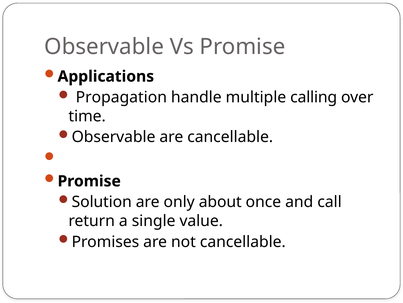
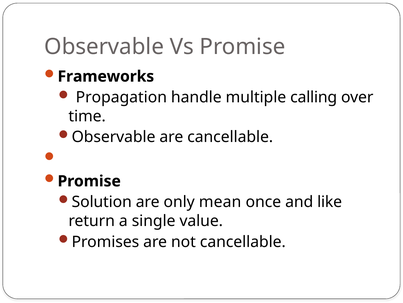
Applications: Applications -> Frameworks (106, 76)
about: about -> mean (220, 202)
call: call -> like (330, 202)
